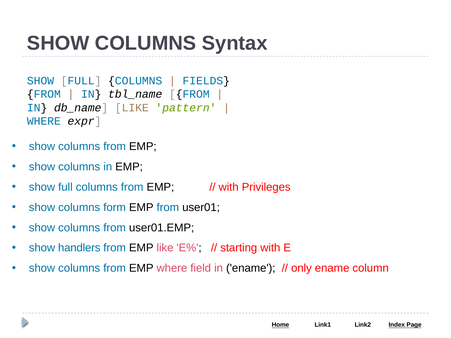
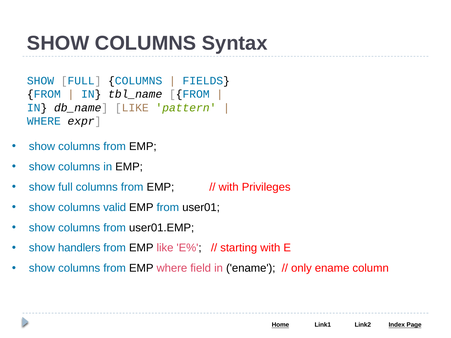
form: form -> valid (115, 208)
